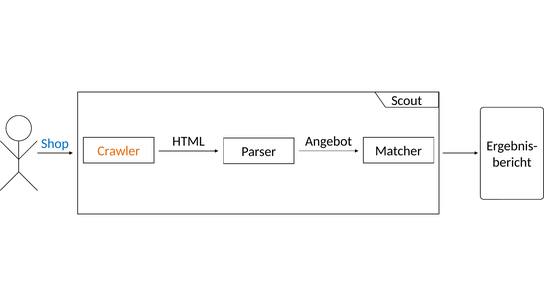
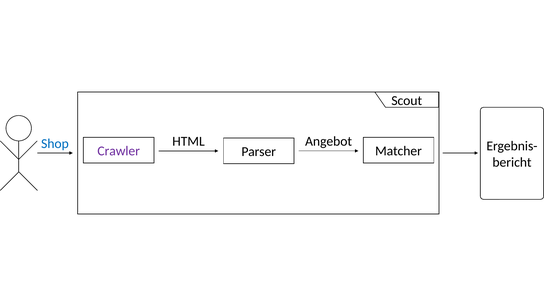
Crawler colour: orange -> purple (119, 151)
